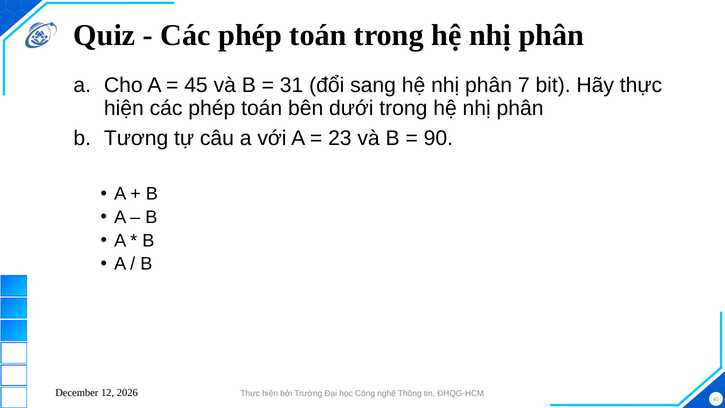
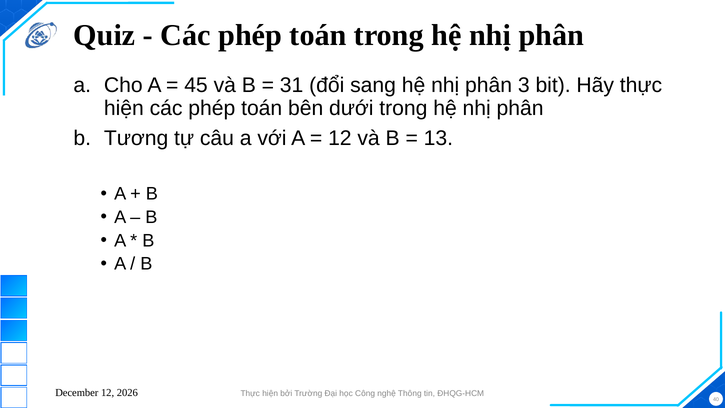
7: 7 -> 3 (524, 85)
23: 23 -> 12 (340, 138)
90: 90 -> 13 (438, 138)
